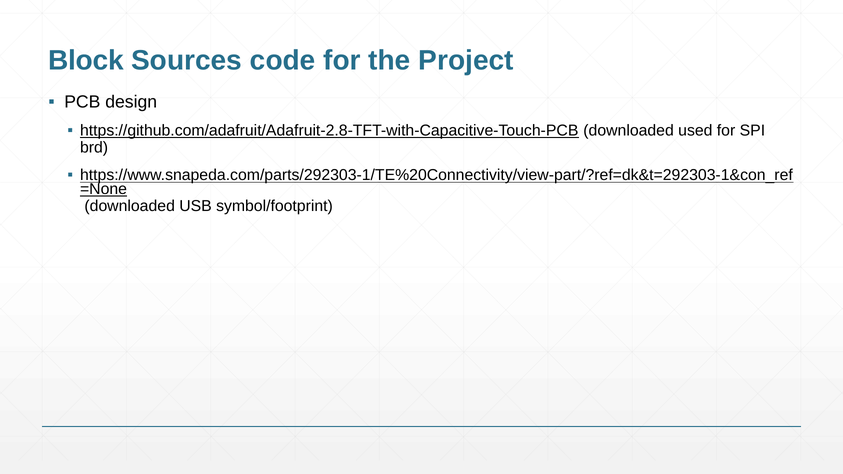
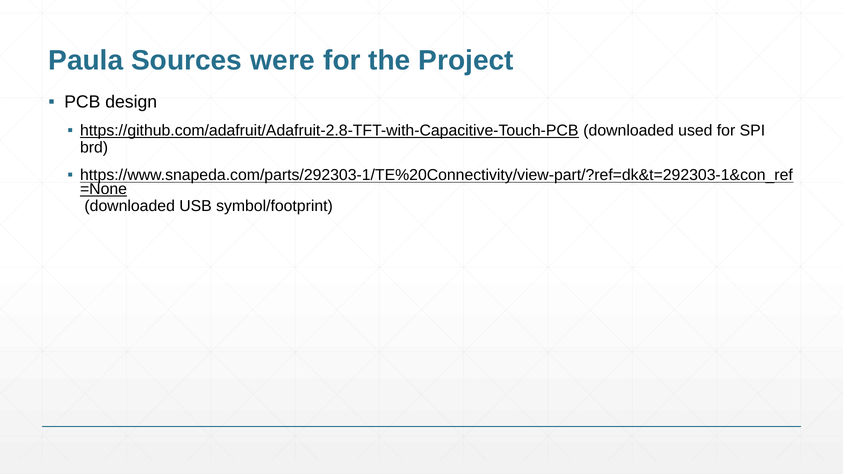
Block: Block -> Paula (86, 60)
code: code -> were (283, 60)
